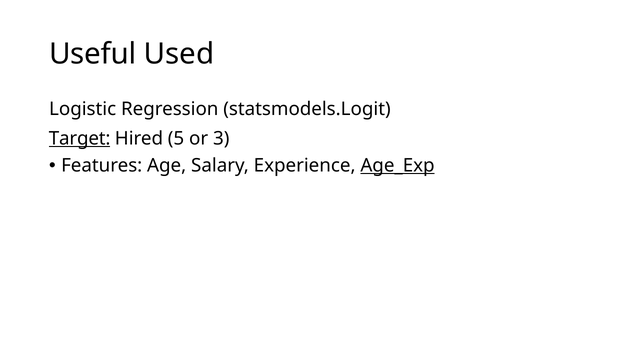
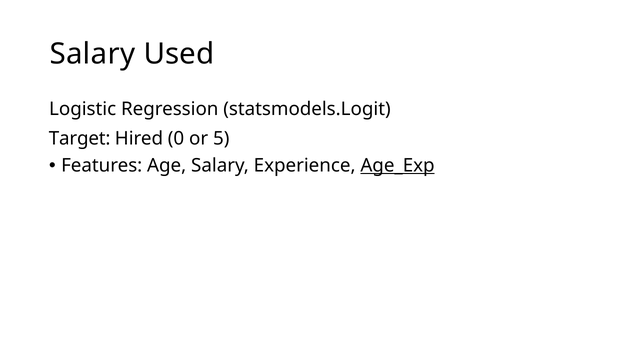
Useful: Useful -> Salary (92, 54)
Target underline: present -> none (80, 139)
5: 5 -> 0 (176, 139)
3: 3 -> 5 (221, 139)
